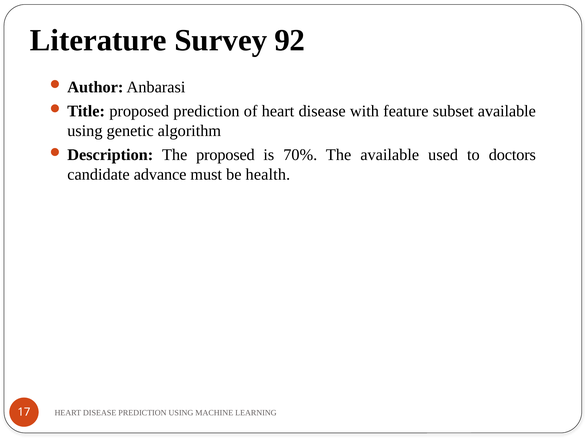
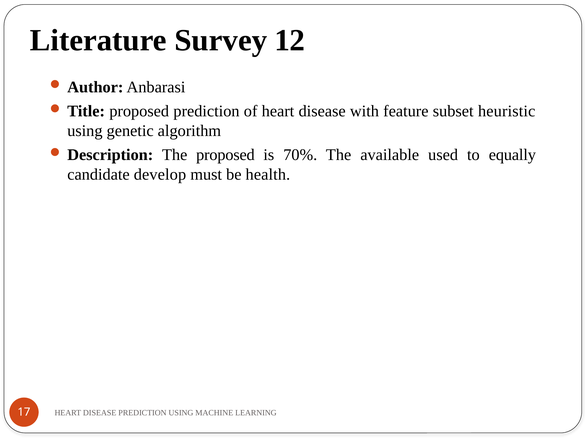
92: 92 -> 12 (290, 40)
subset available: available -> heuristic (507, 111)
doctors: doctors -> equally (512, 155)
advance: advance -> develop (160, 175)
